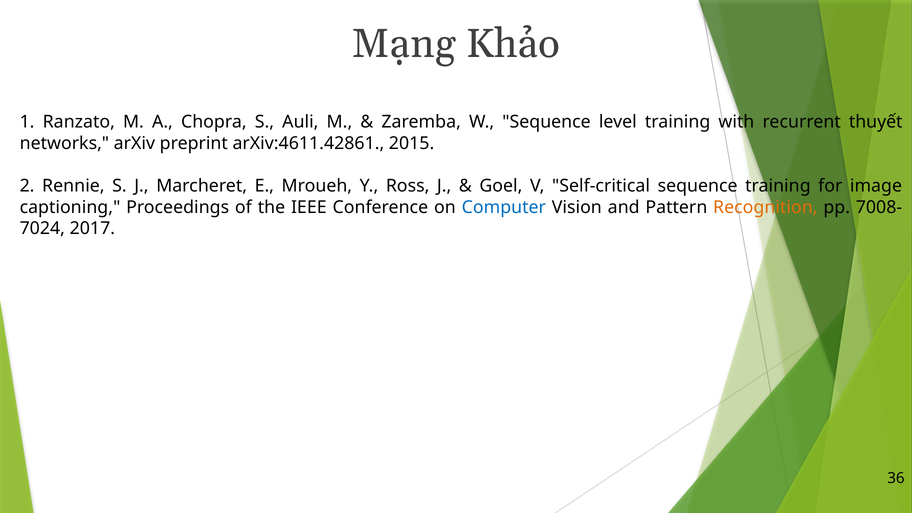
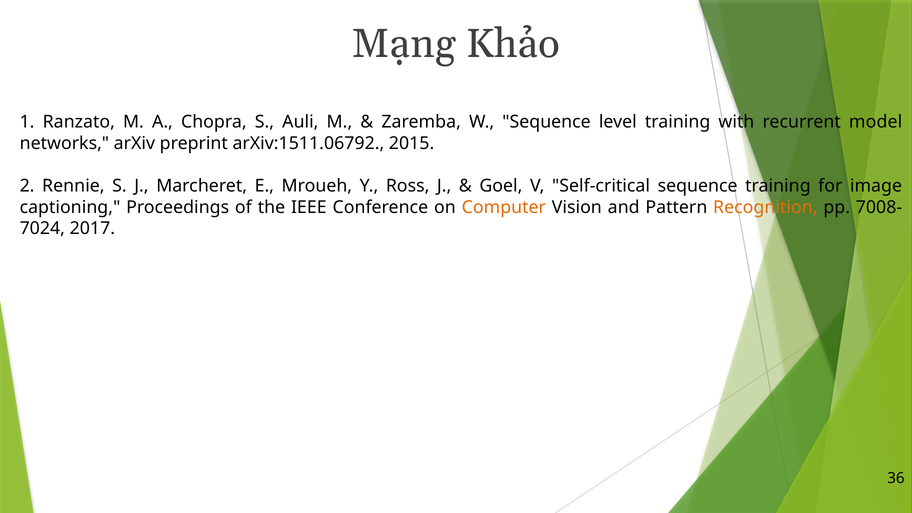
thuyết: thuyết -> model (876, 122)
arXiv:4611.42861: arXiv:4611.42861 -> arXiv:1511.06792 (308, 143)
Computer colour: blue -> orange (504, 207)
